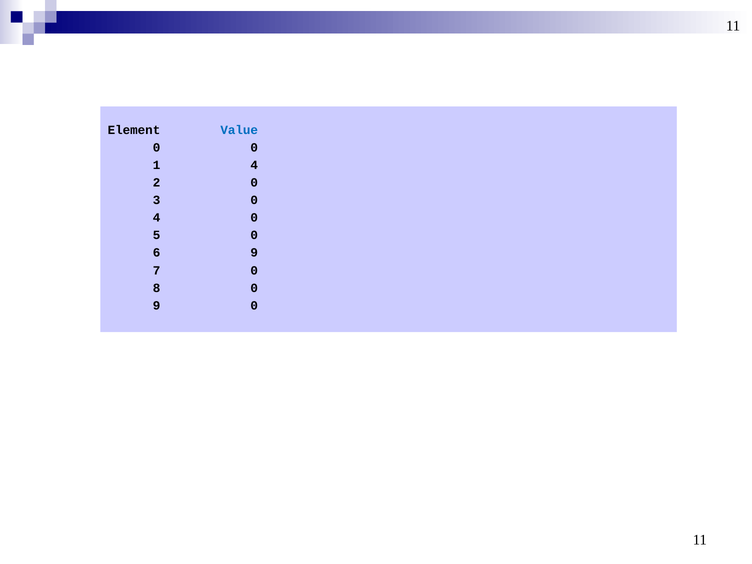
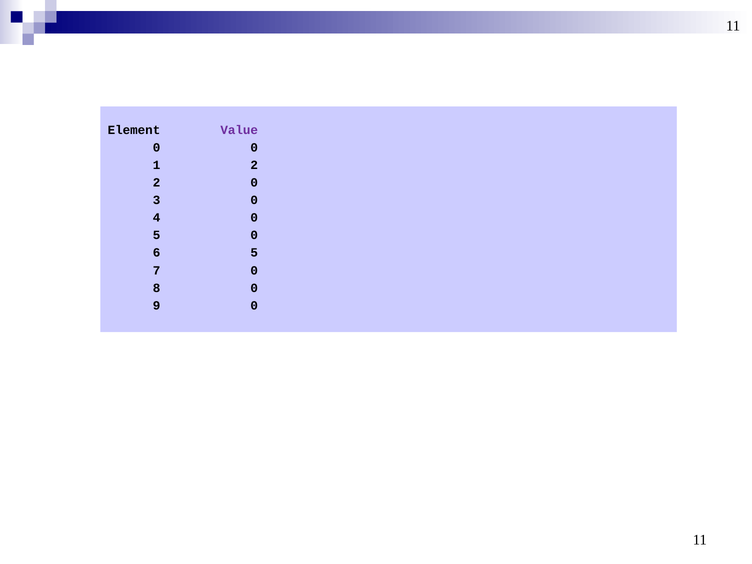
Value colour: blue -> purple (239, 130)
1 4: 4 -> 2 (254, 165)
6 9: 9 -> 5 (254, 253)
